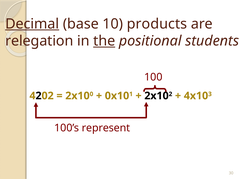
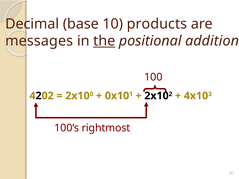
Decimal underline: present -> none (32, 24)
relegation: relegation -> messages (39, 41)
students: students -> addition (212, 41)
represent: represent -> rightmost (106, 128)
